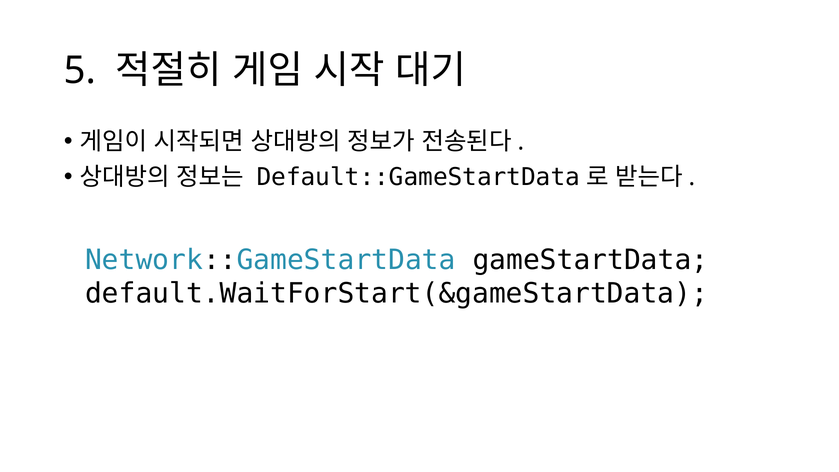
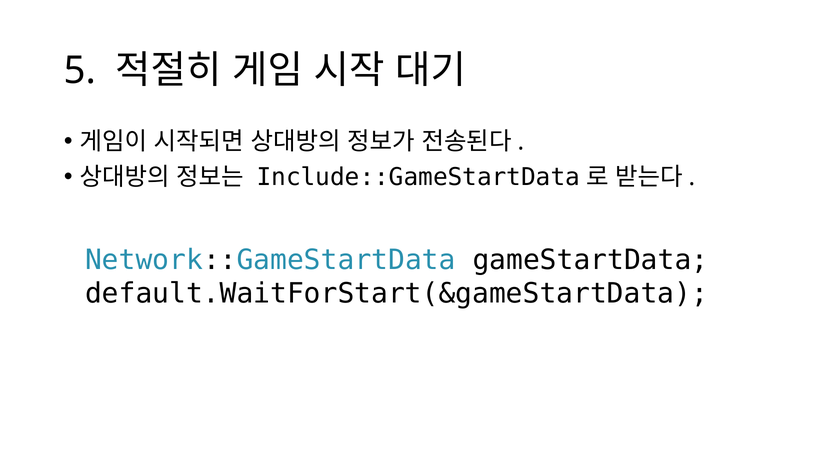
Default::GameStartData: Default::GameStartData -> Include::GameStartData (418, 177)
